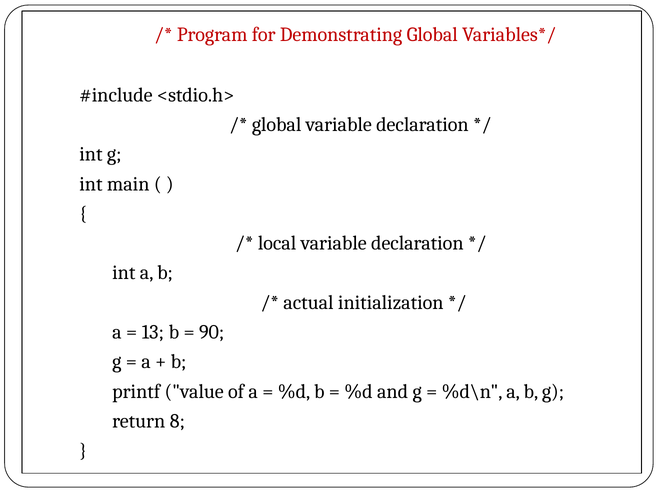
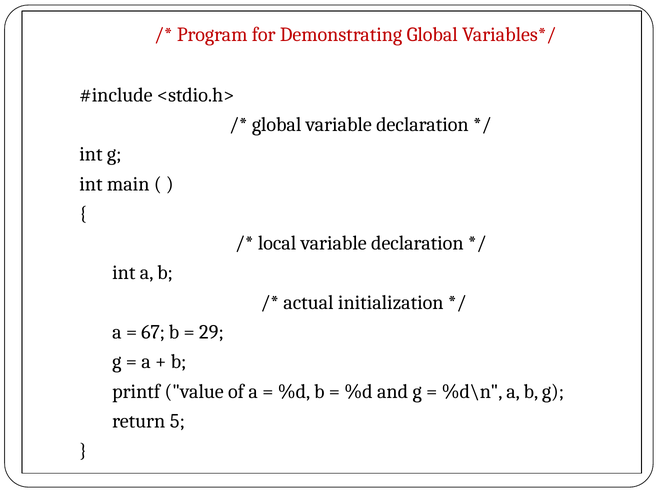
13: 13 -> 67 (153, 332)
90: 90 -> 29 (212, 332)
8: 8 -> 5 (177, 421)
